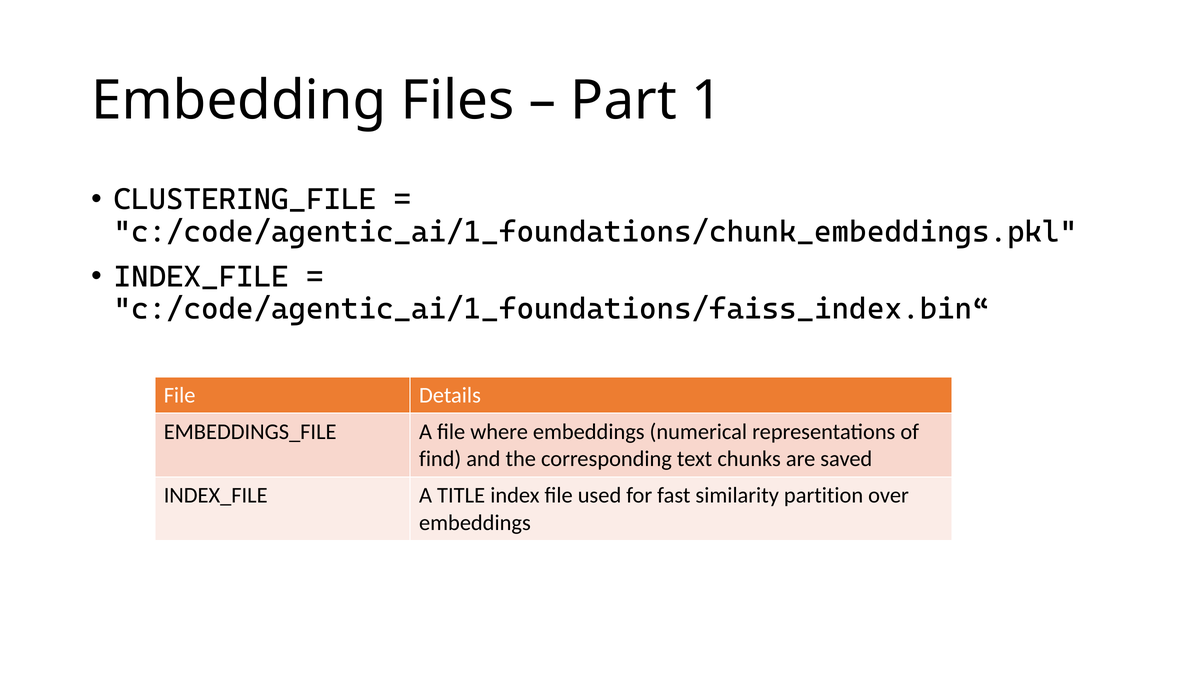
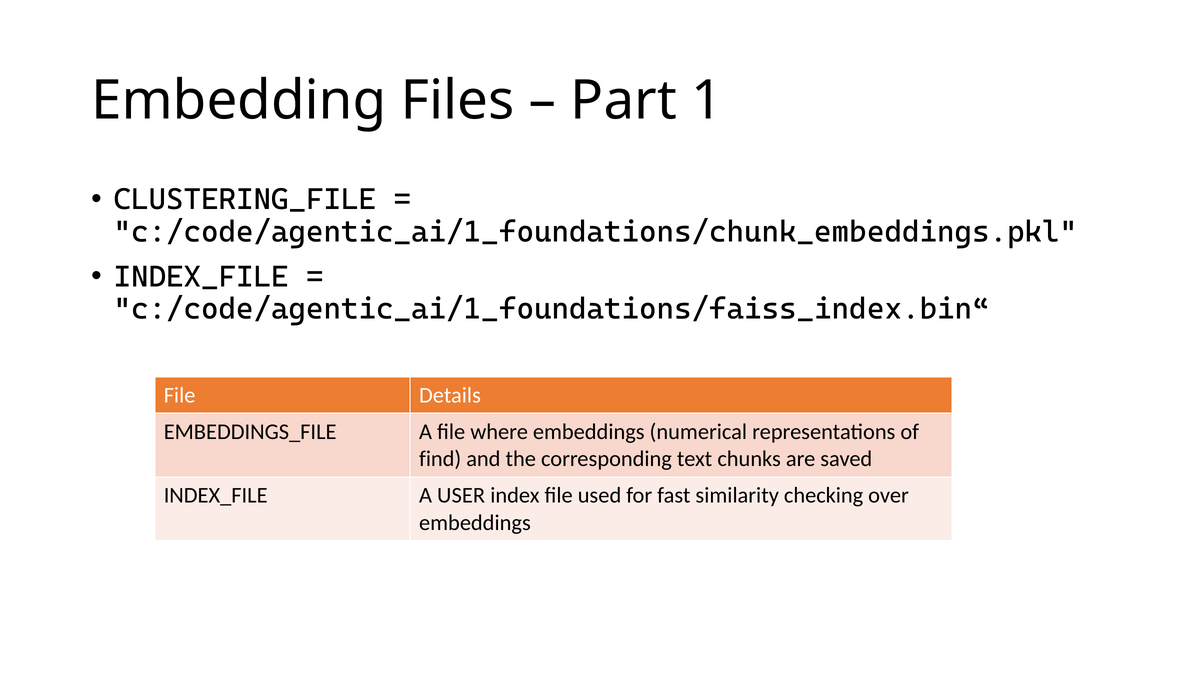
TITLE: TITLE -> USER (461, 495)
partition: partition -> checking (824, 495)
